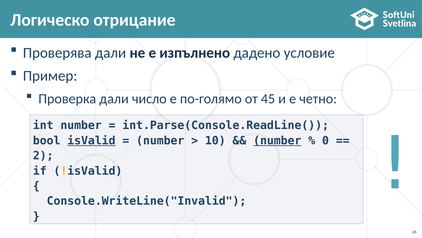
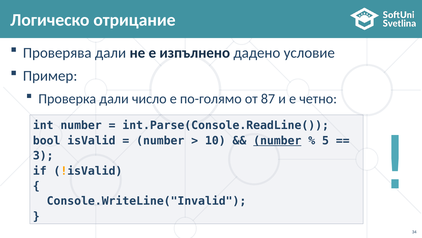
45: 45 -> 87 (268, 99)
isValid underline: present -> none (91, 140)
0: 0 -> 5 (326, 140)
2: 2 -> 3 (43, 155)
